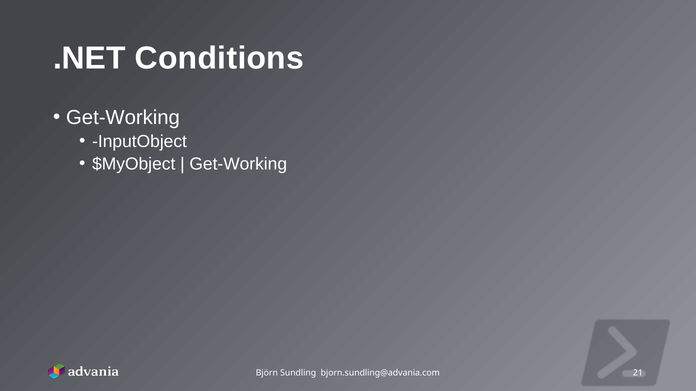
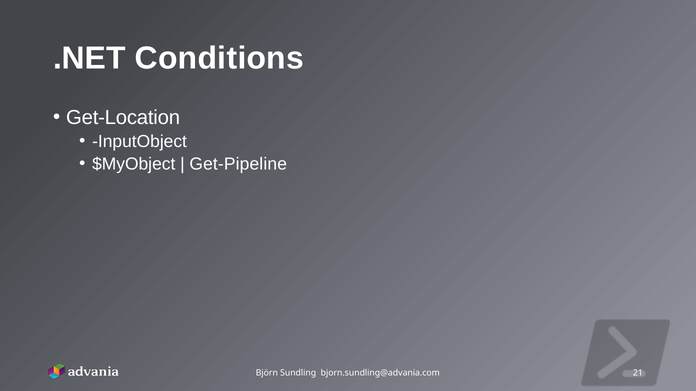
Get-Working: Get-Working -> Get-Location (123, 118)
Get-Working: Get-Working -> Get-Pipeline (238, 164)
